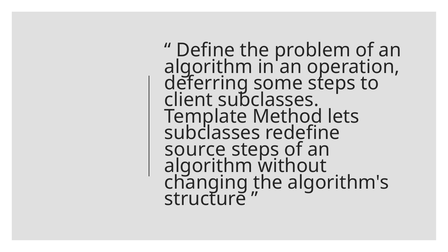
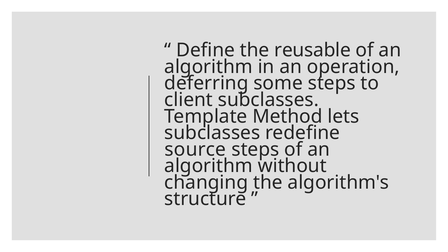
problem: problem -> reusable (313, 50)
